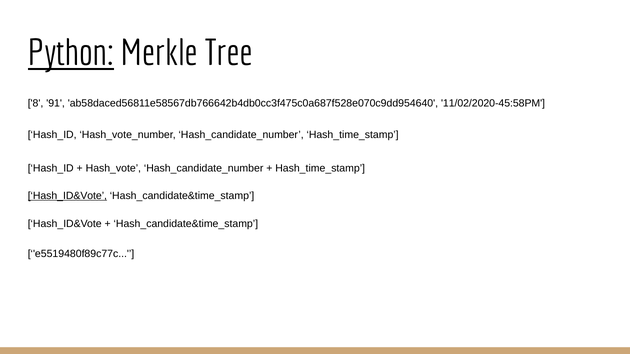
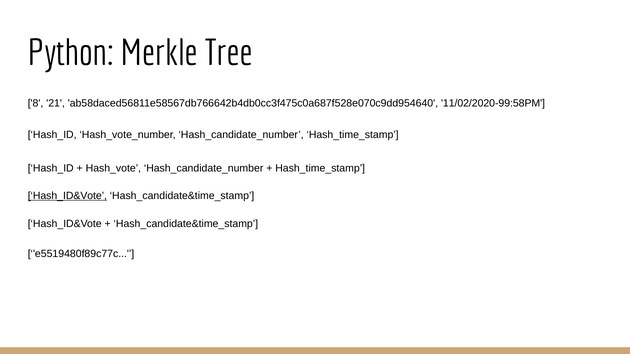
Python underline: present -> none (71, 53)
91: 91 -> 21 (56, 103)
11/02/2020-45:58PM: 11/02/2020-45:58PM -> 11/02/2020-99:58PM (493, 103)
